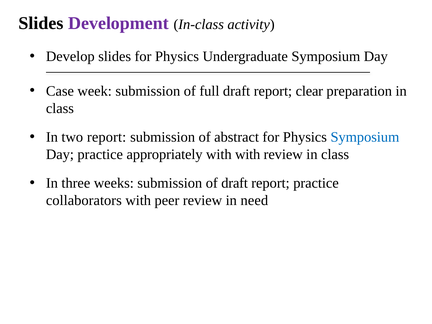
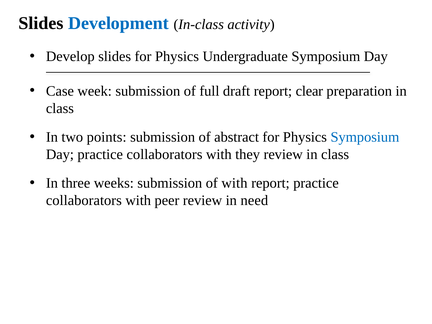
Development colour: purple -> blue (119, 23)
two report: report -> points (107, 137)
Day practice appropriately: appropriately -> collaborators (165, 154)
with with: with -> they (248, 154)
of draft: draft -> with (234, 183)
